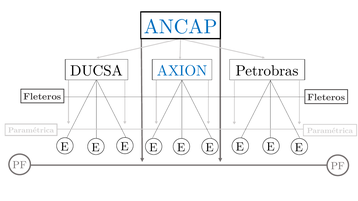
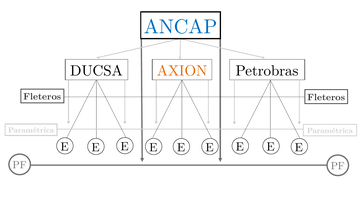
AXION colour: blue -> orange (182, 71)
